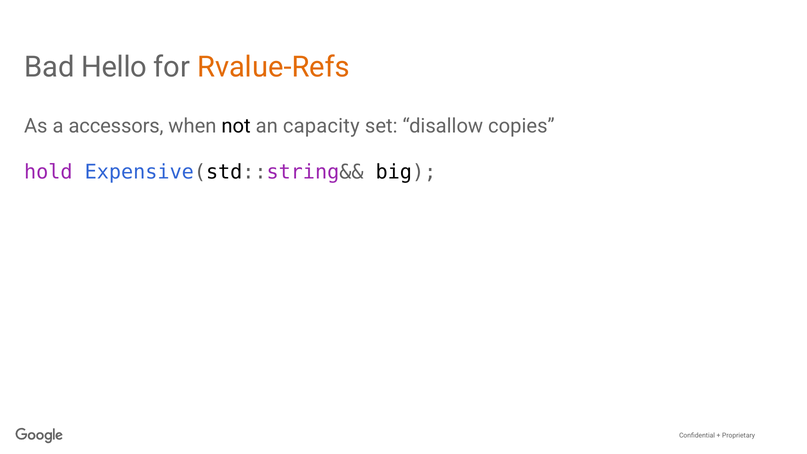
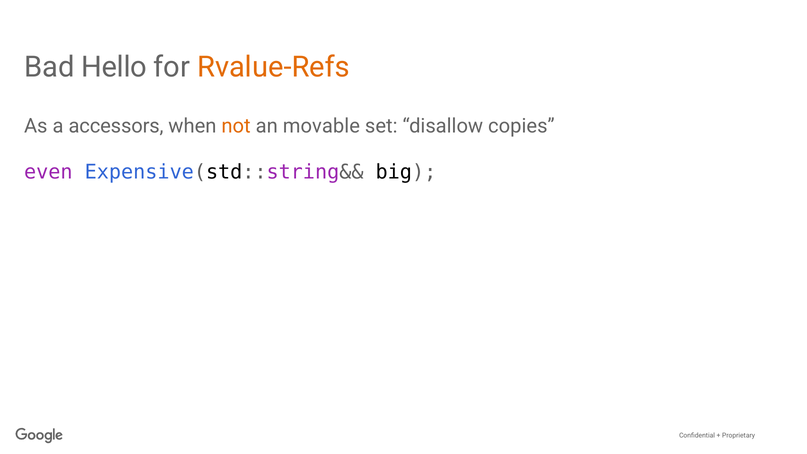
not colour: black -> orange (236, 126)
capacity: capacity -> movable (321, 126)
hold: hold -> even (48, 172)
